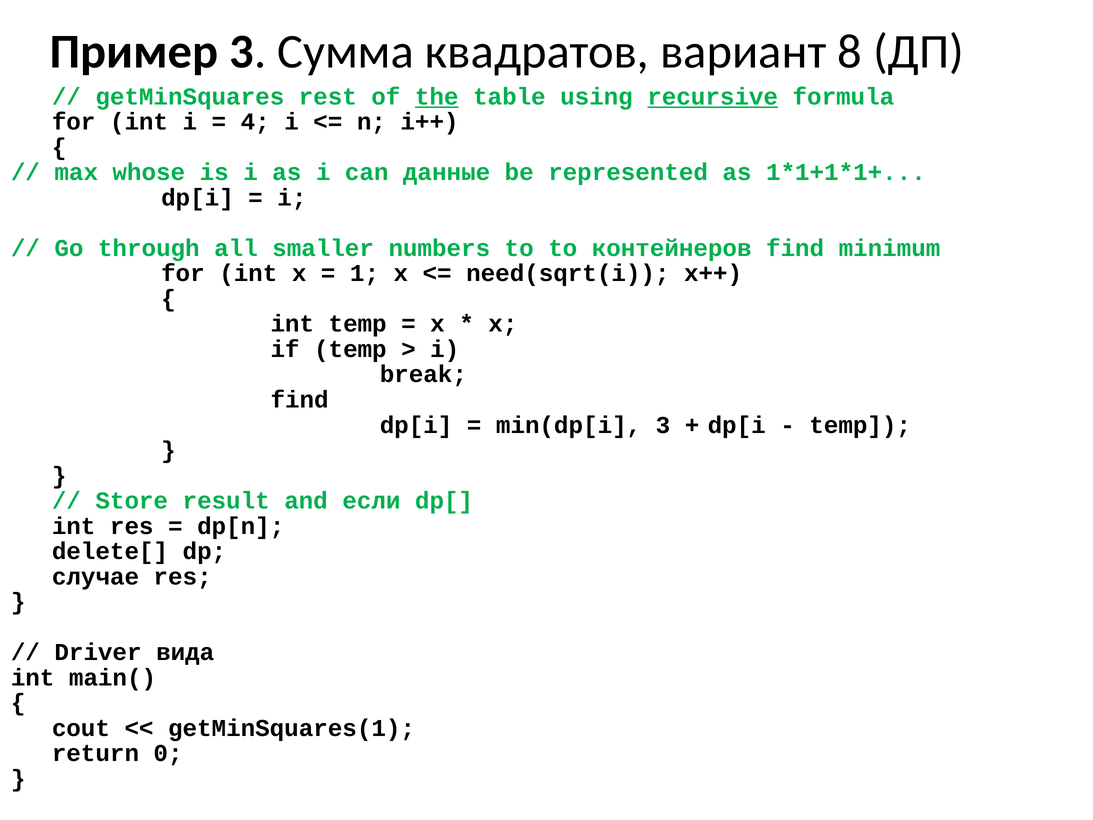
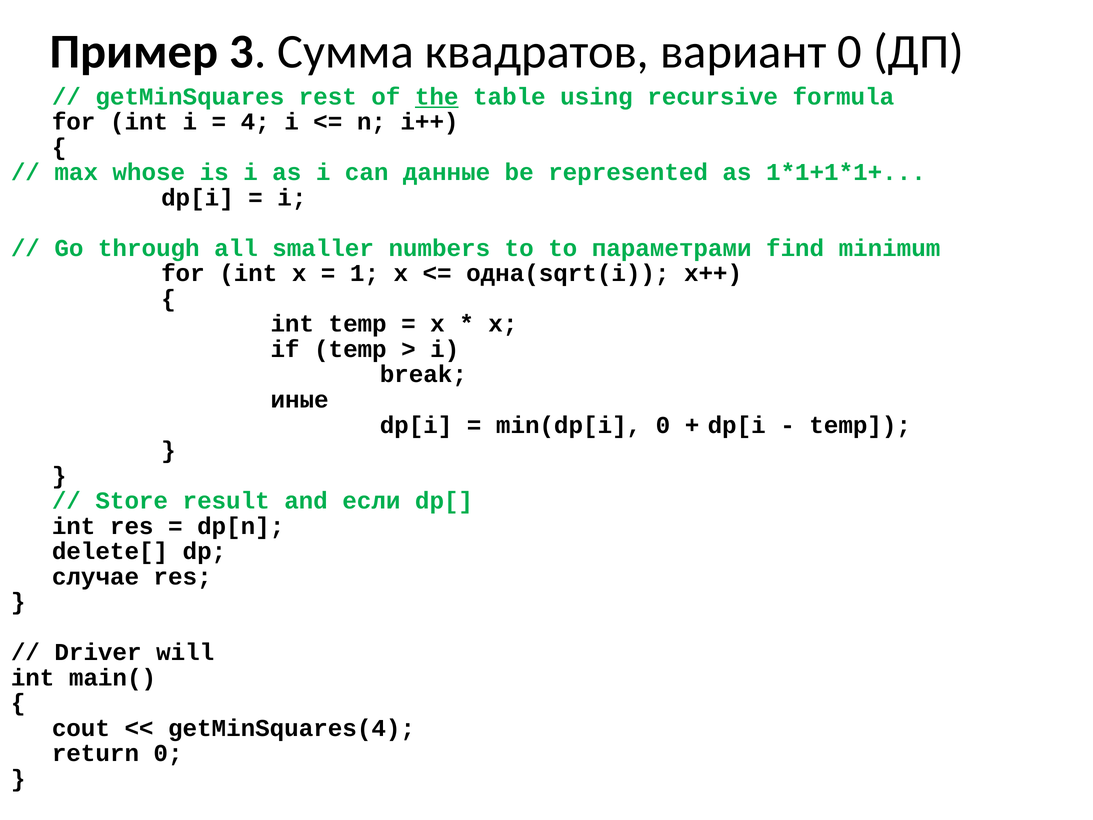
вариант 8: 8 -> 0 (850, 52)
recursive underline: present -> none (713, 97)
контейнеров: контейнеров -> параметрами (672, 248)
need(sqrt(i: need(sqrt(i -> одна(sqrt(i (568, 273)
find: find -> иные (300, 400)
min(dp[i 3: 3 -> 0 (663, 425)
вида: вида -> will (185, 652)
getMinSquares(1: getMinSquares(1 -> getMinSquares(4 (292, 728)
